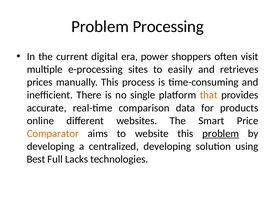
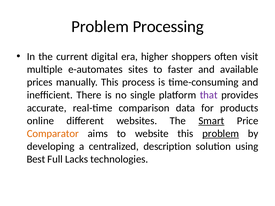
power: power -> higher (155, 57)
e-processing: e-processing -> e-automates (95, 70)
easily: easily -> faster (180, 70)
retrieves: retrieves -> available (239, 70)
that colour: orange -> purple (209, 95)
Smart underline: none -> present (211, 121)
centralized developing: developing -> description (167, 147)
